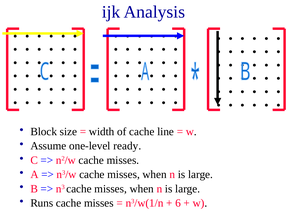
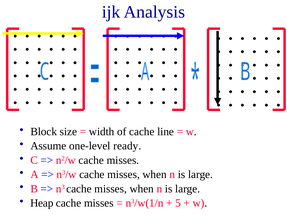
Runs: Runs -> Heap (42, 203)
6: 6 -> 5 (178, 203)
